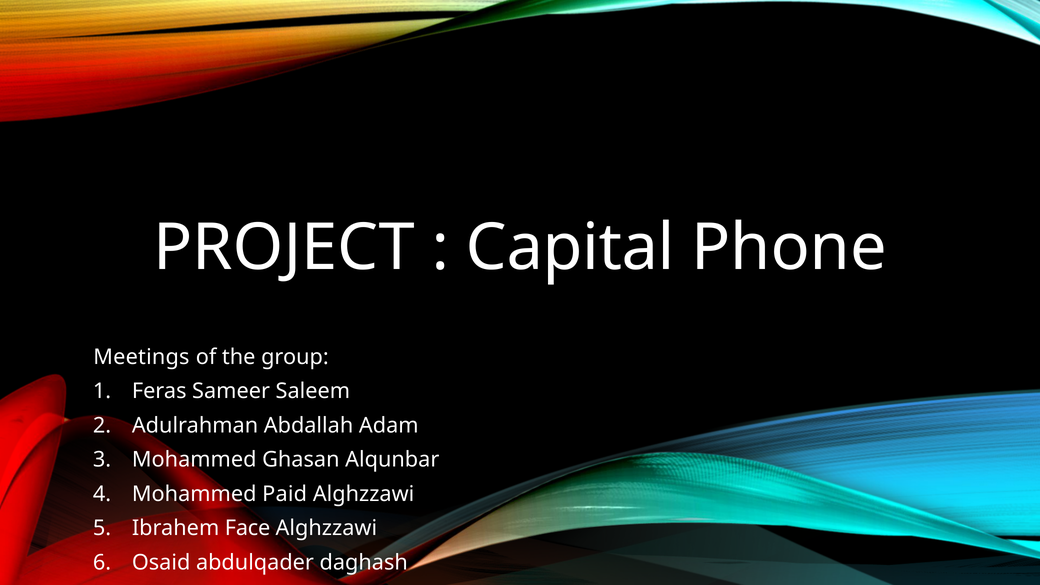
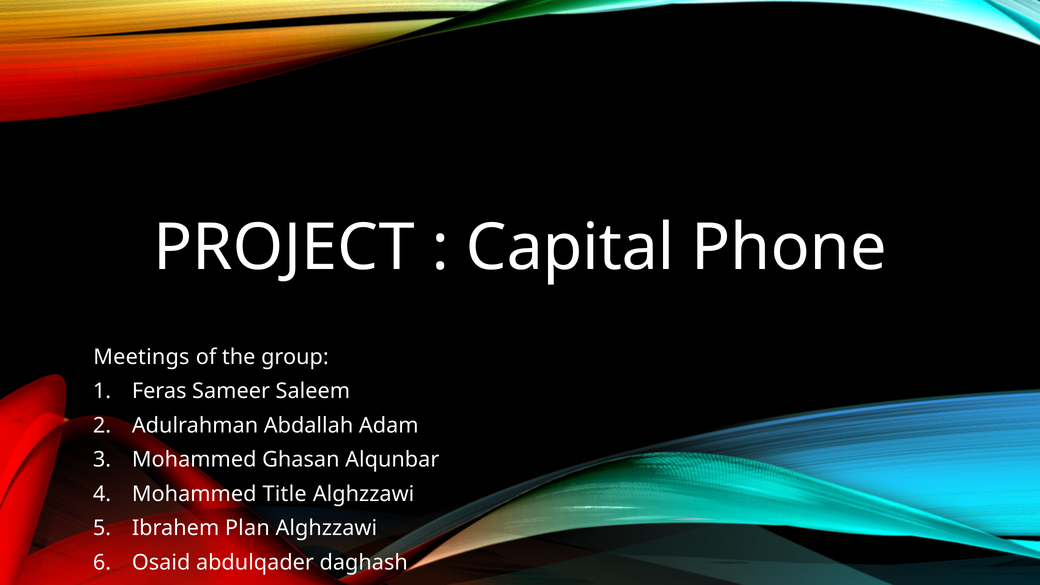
Paid: Paid -> Title (285, 494)
Face: Face -> Plan (247, 528)
